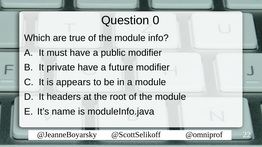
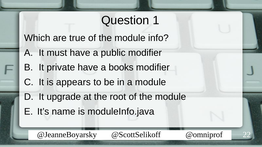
0: 0 -> 1 (156, 20)
future: future -> books (121, 68)
headers: headers -> upgrade (64, 97)
